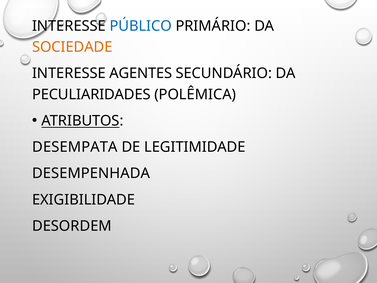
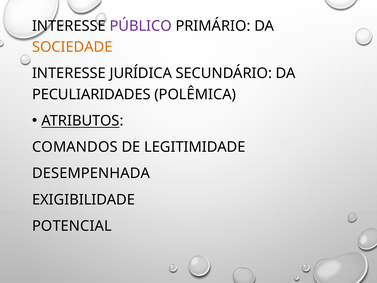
PÚBLICO colour: blue -> purple (141, 26)
AGENTES: AGENTES -> JURÍDICA (141, 73)
DESEMPATA: DESEMPATA -> COMANDOS (75, 147)
DESORDEM: DESORDEM -> POTENCIAL (72, 226)
